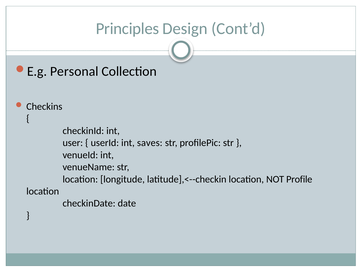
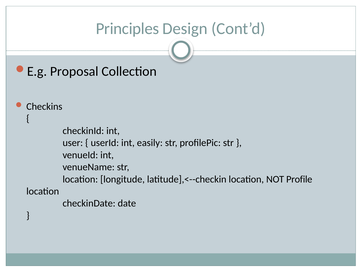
Personal: Personal -> Proposal (74, 71)
saves: saves -> easily (150, 143)
